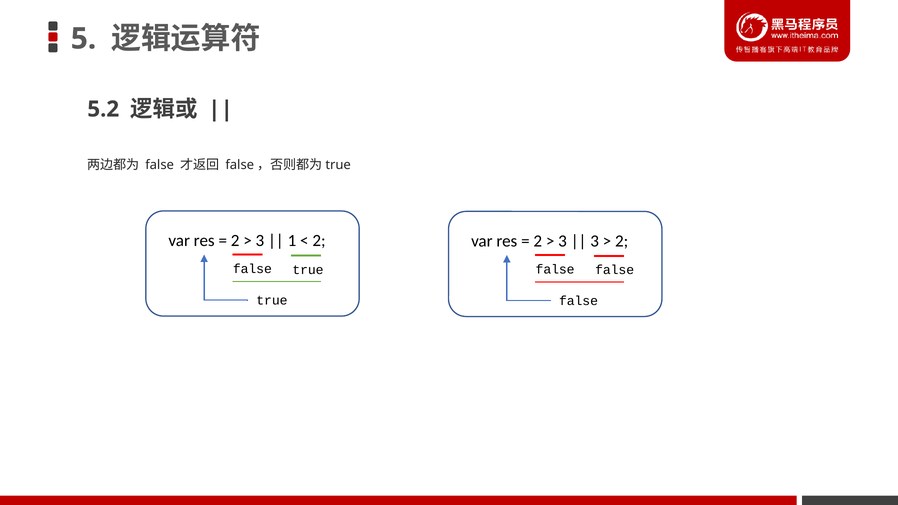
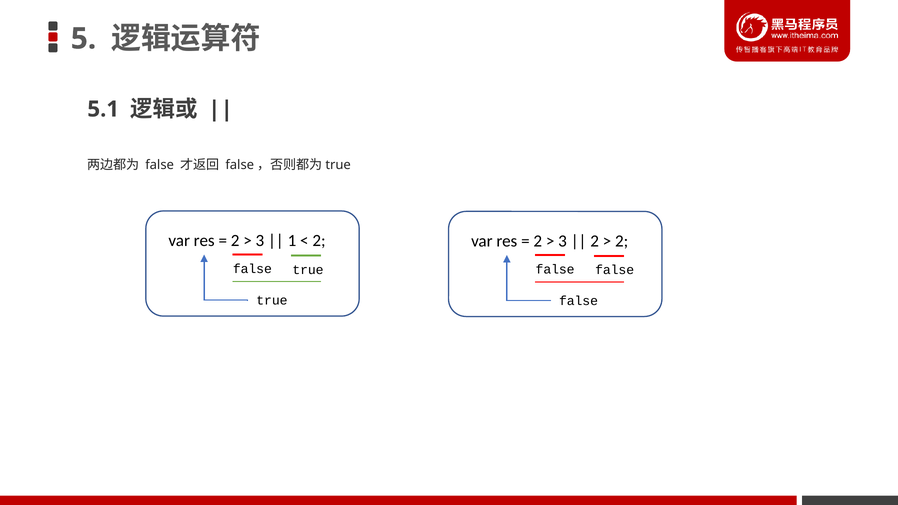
5.2: 5.2 -> 5.1 (103, 109)
3: 3 -> 2 (595, 241)
